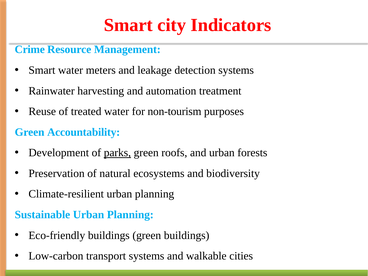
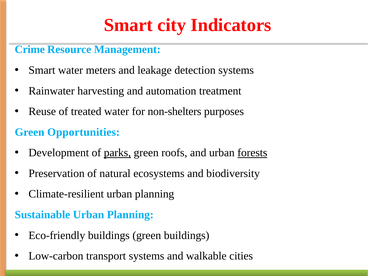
non-tourism: non-tourism -> non-shelters (175, 111)
Accountability: Accountability -> Opportunities (84, 132)
forests underline: none -> present (252, 153)
